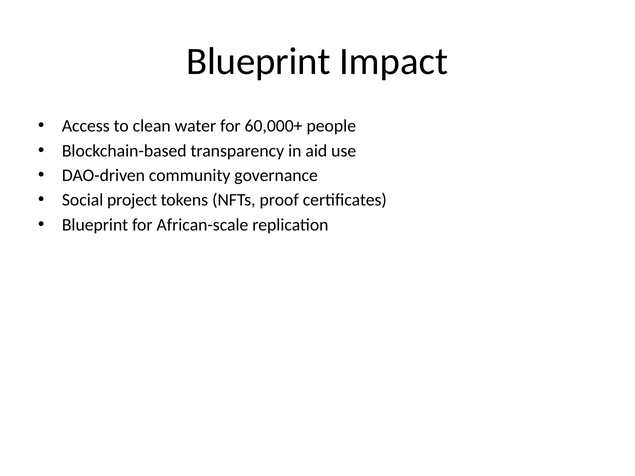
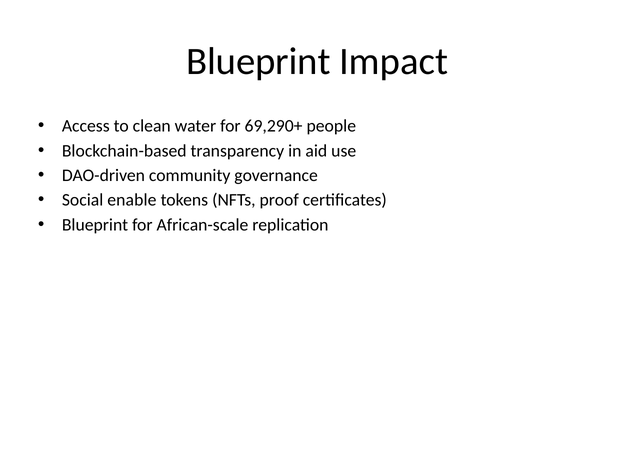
60,000+: 60,000+ -> 69,290+ (274, 126)
project: project -> enable (132, 200)
